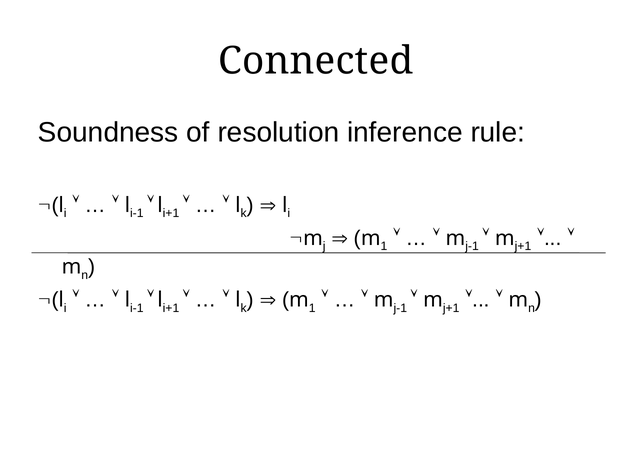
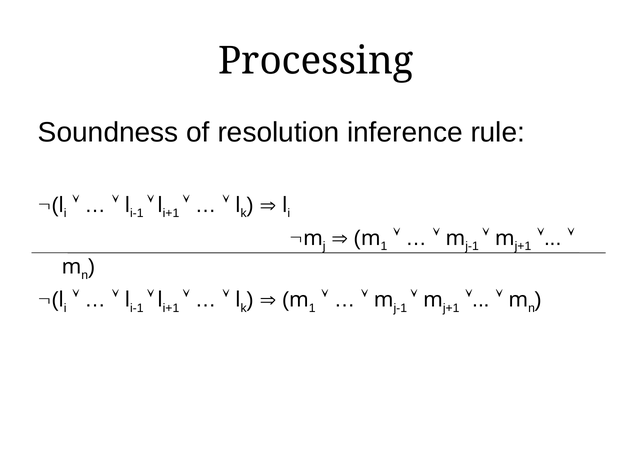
Connected: Connected -> Processing (316, 61)
